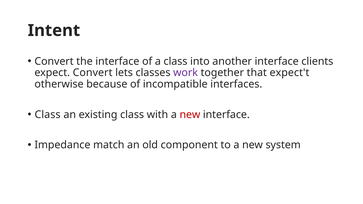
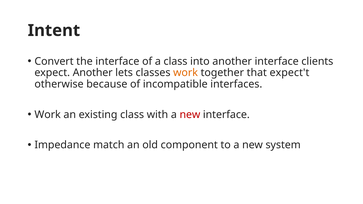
expect Convert: Convert -> Another (93, 73)
work colour: purple -> orange (186, 73)
Class: Class -> Work (48, 115)
